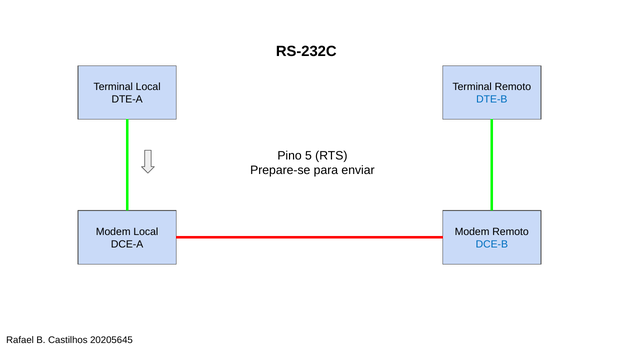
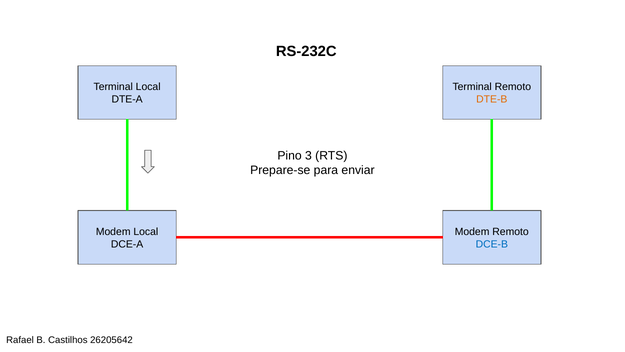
DTE-B colour: blue -> orange (492, 99)
5: 5 -> 3 (308, 155)
20205645: 20205645 -> 26205642 (111, 339)
